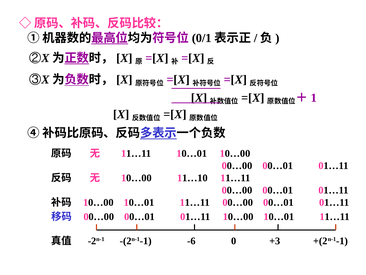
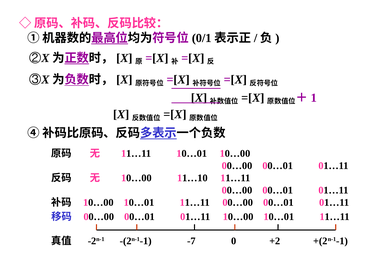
-6: -6 -> -7 (191, 240)
+3: +3 -> +2 (275, 240)
